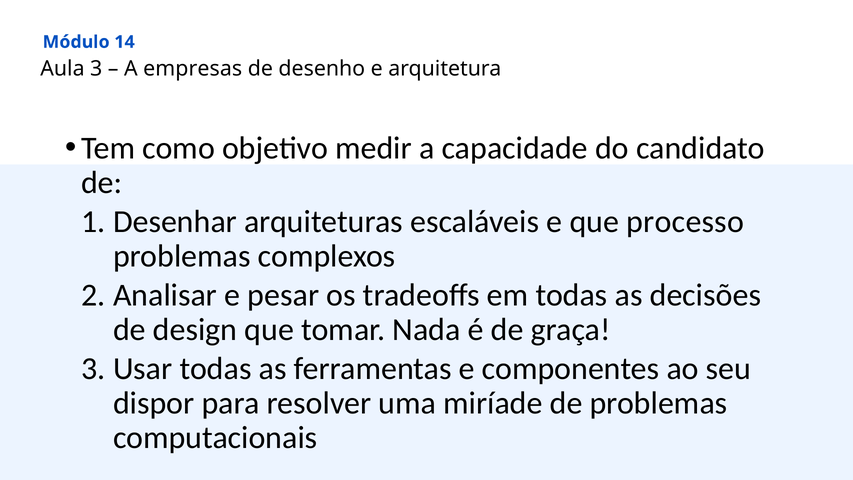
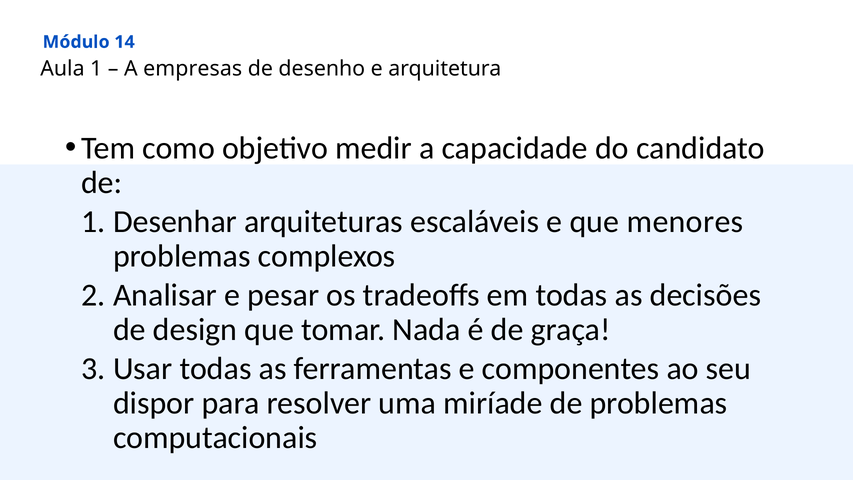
3: 3 -> 1 (96, 69)
processo: processo -> menores (685, 222)
